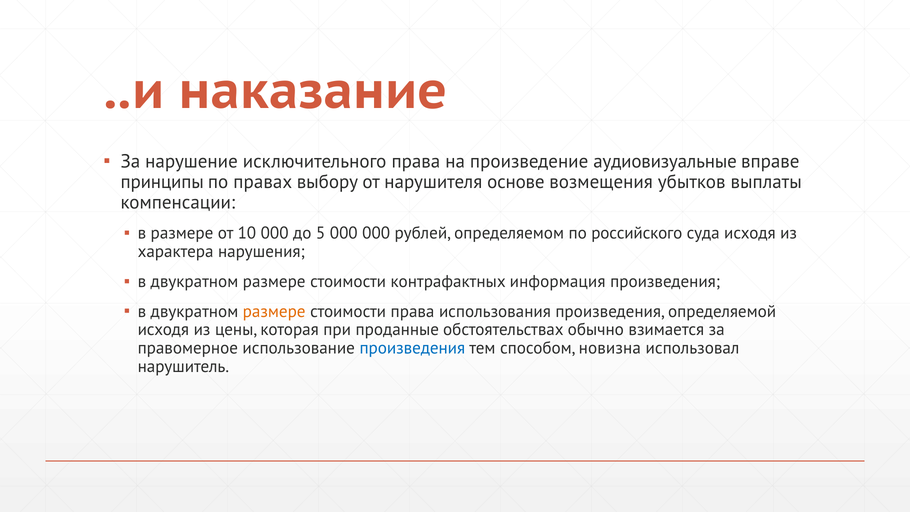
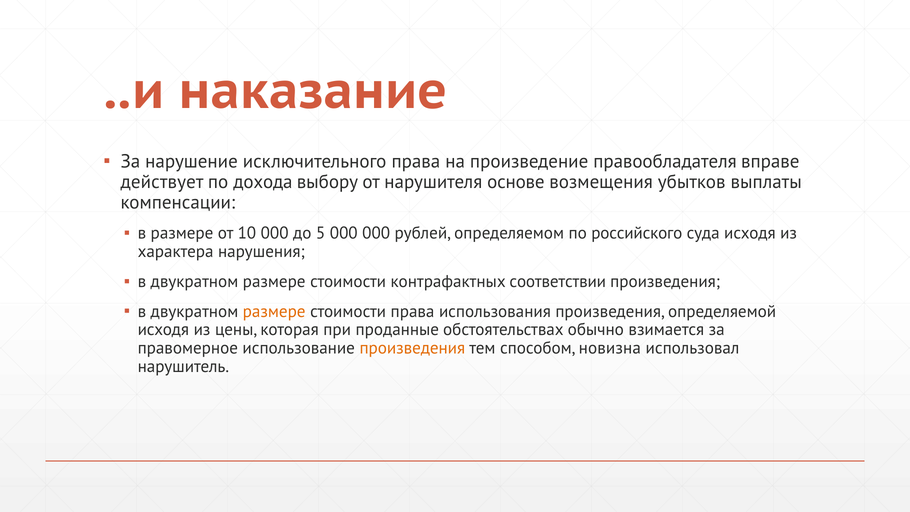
аудиовизуальные: аудиовизуальные -> правообладателя (665, 161)
принципы: принципы -> действует (162, 182)
правах: правах -> дохода (263, 182)
информация: информация -> соответствии (558, 282)
произведения colour: blue -> orange (412, 348)
